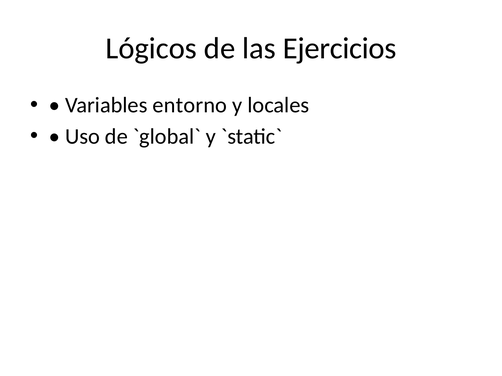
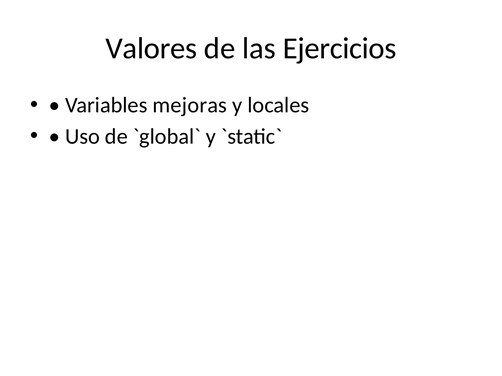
Lógicos: Lógicos -> Valores (151, 49)
entorno: entorno -> mejoras (190, 105)
